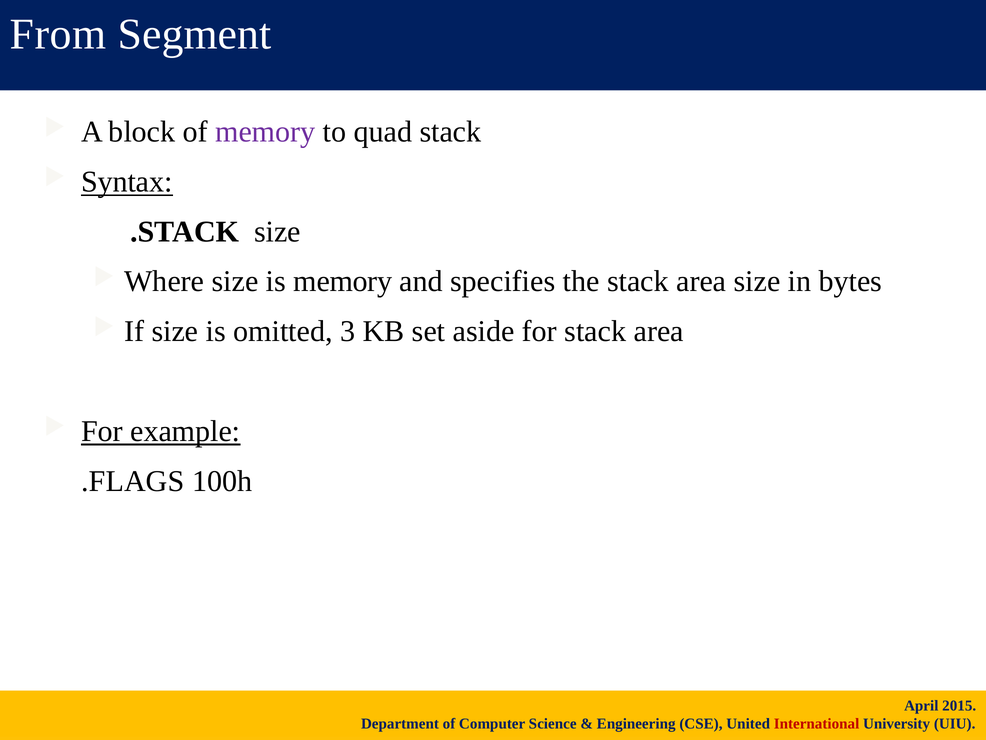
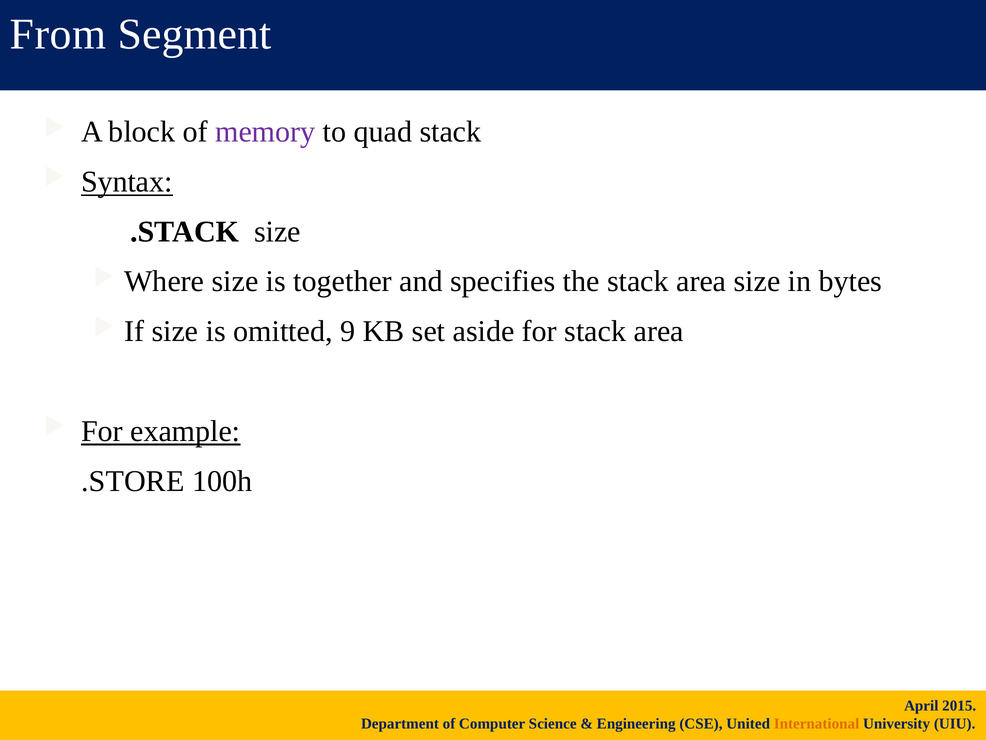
is memory: memory -> together (343, 281)
3: 3 -> 9 (348, 331)
.FLAGS: .FLAGS -> .STORE (133, 481)
International colour: red -> orange (817, 723)
